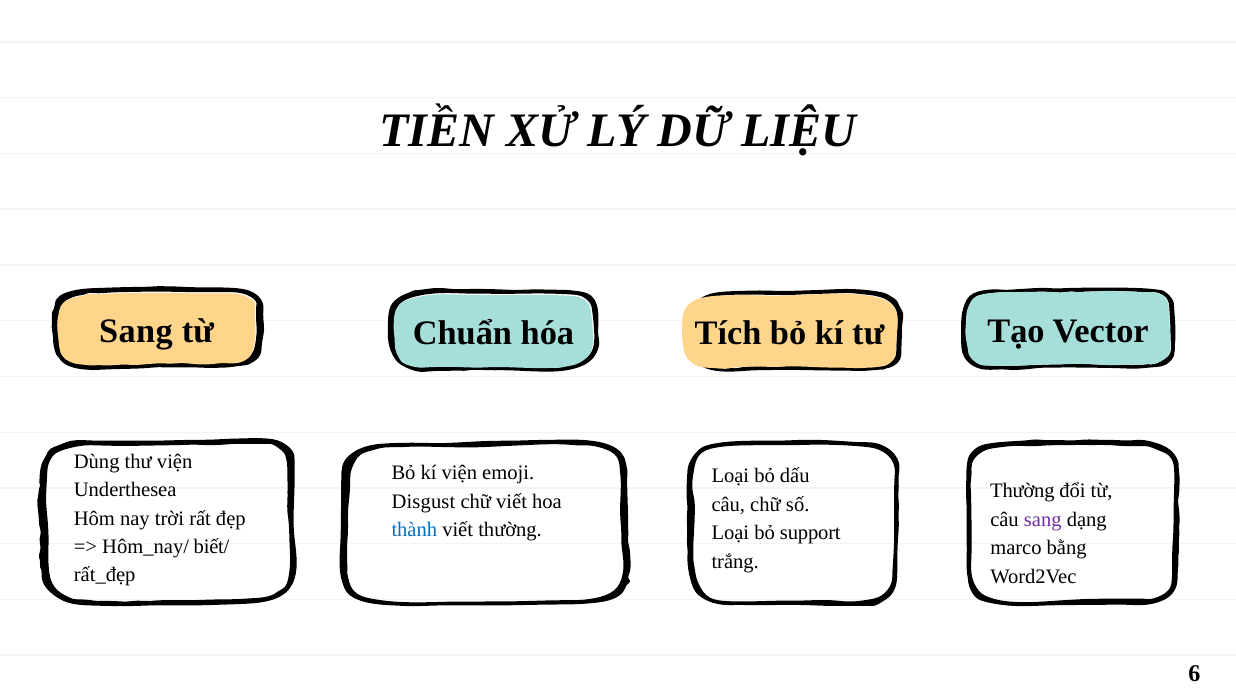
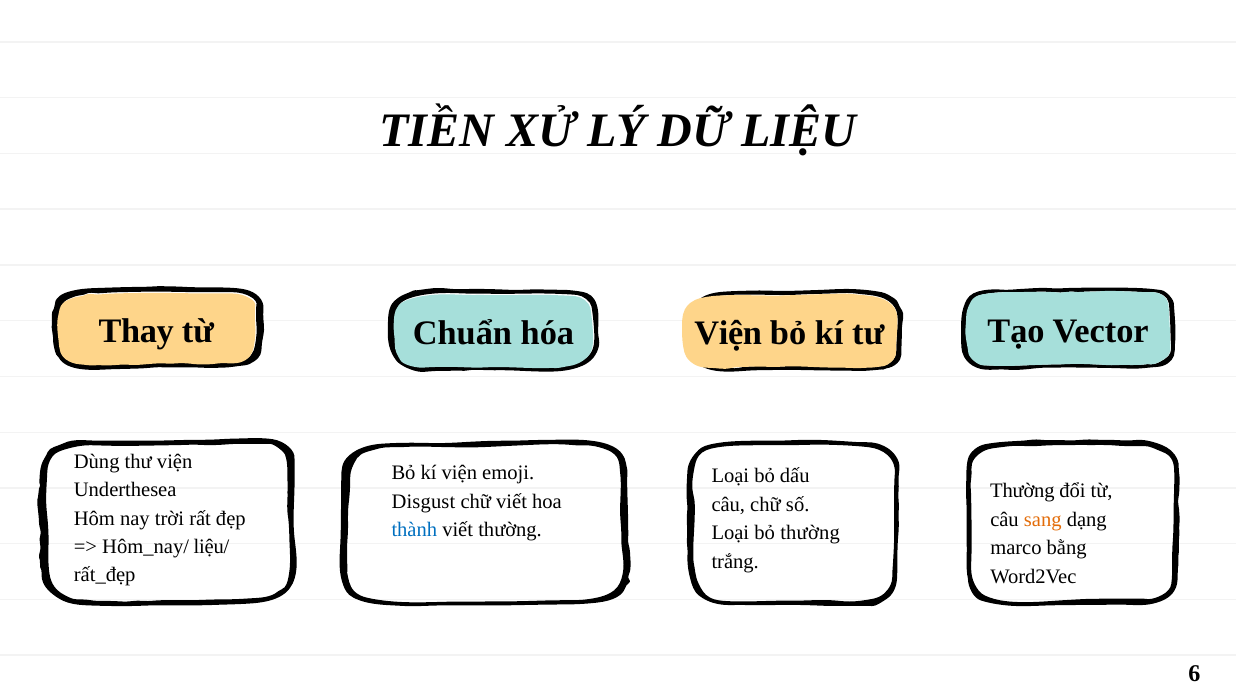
Sang: Sang -> Thay (136, 332)
Tích: Tích -> Viện (728, 334)
sang colour: purple -> orange (1043, 520)
bỏ support: support -> thường (810, 533)
biết/: biết/ -> liệu/ (212, 547)
